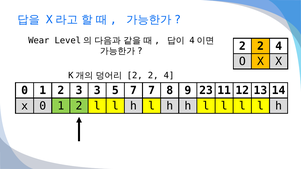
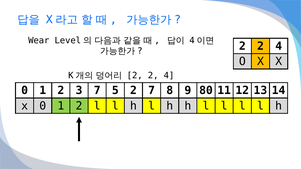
3 3: 3 -> 7 (97, 91)
5 7: 7 -> 2 (133, 91)
23: 23 -> 80 (206, 91)
